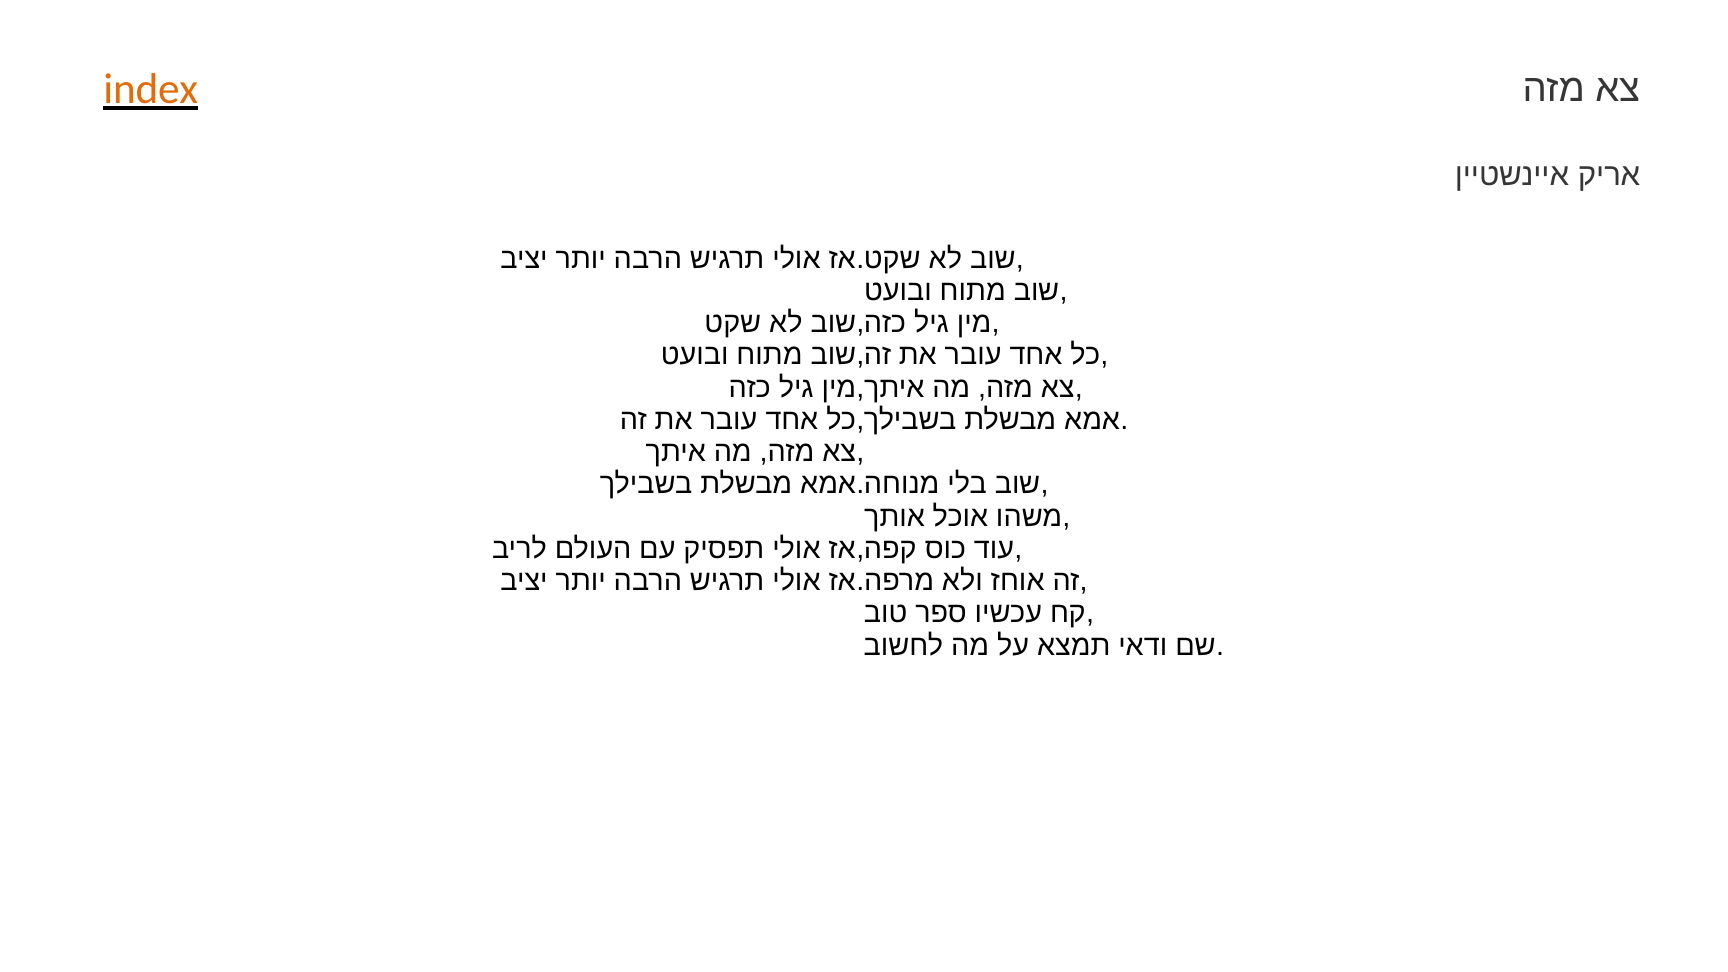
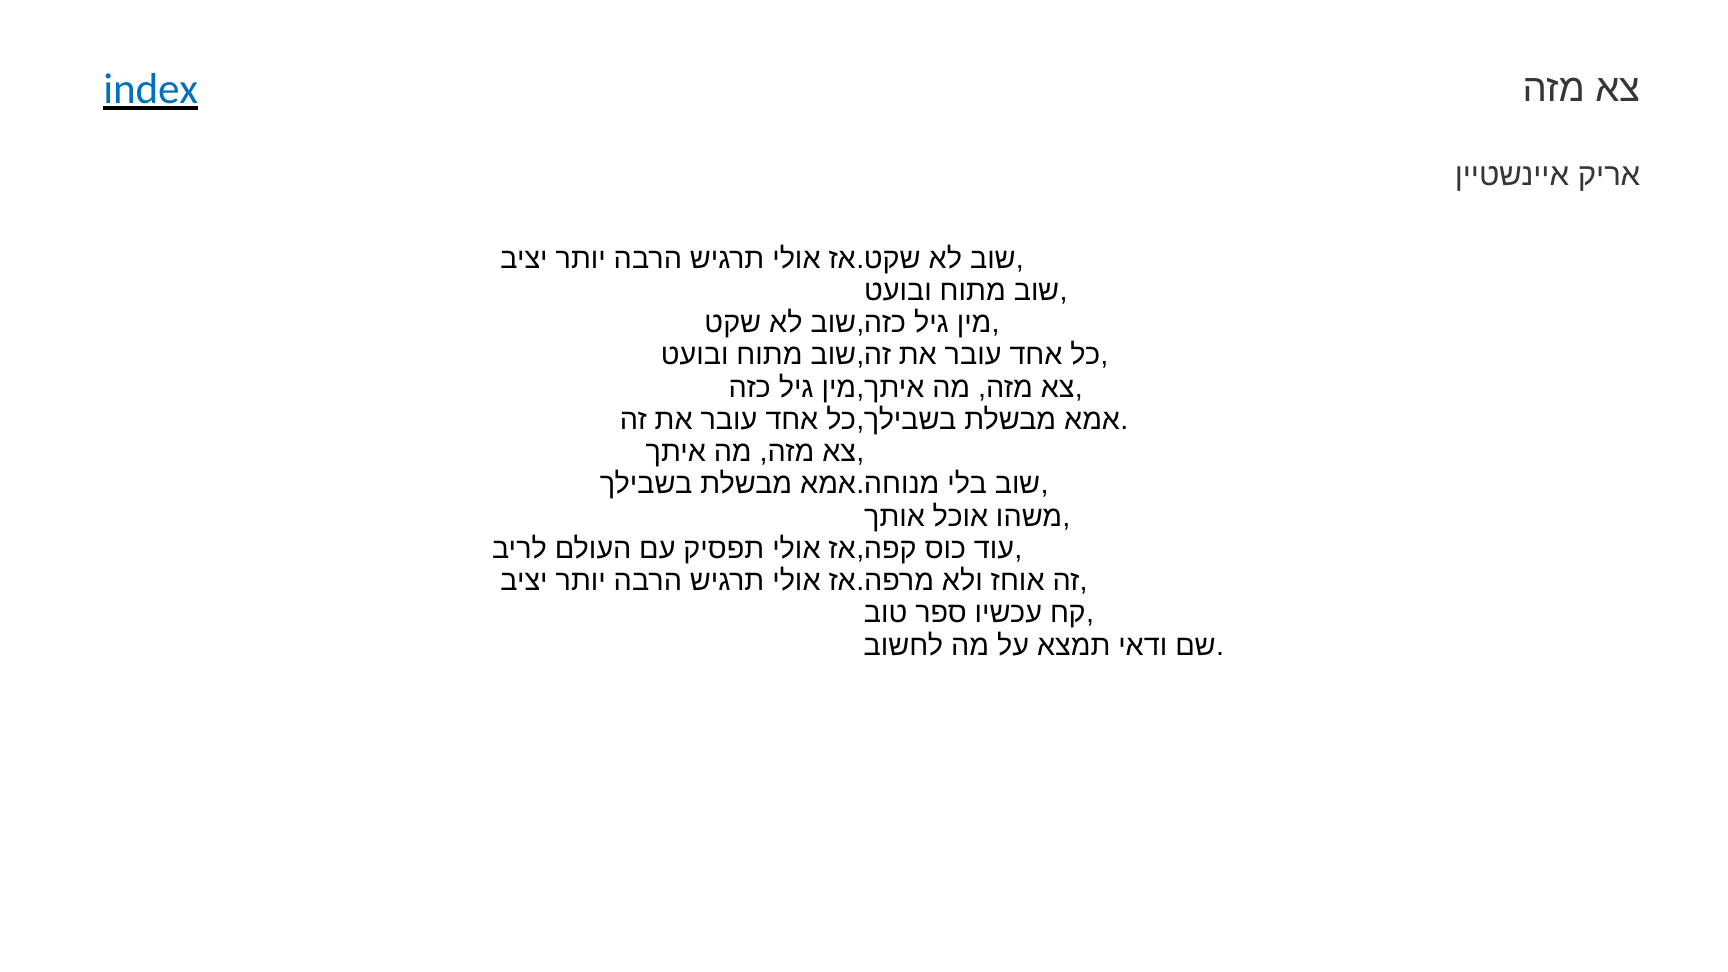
index colour: orange -> blue (151, 89)
